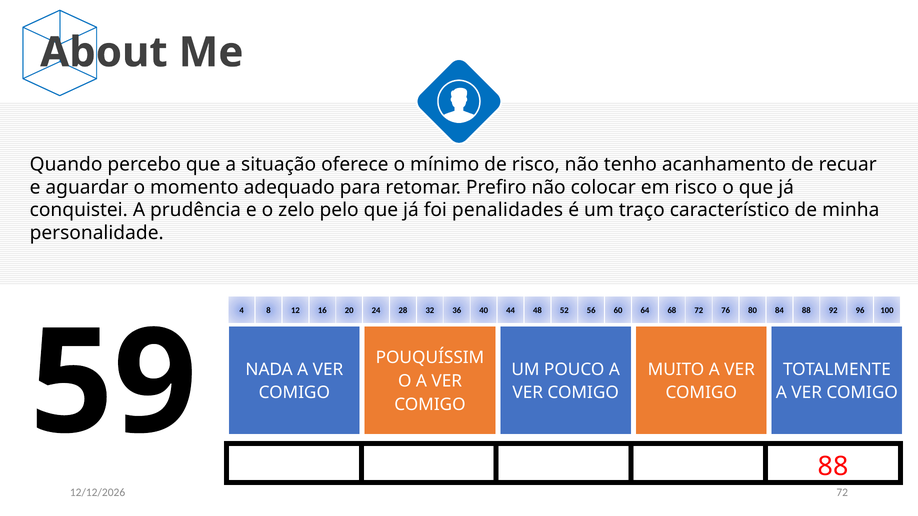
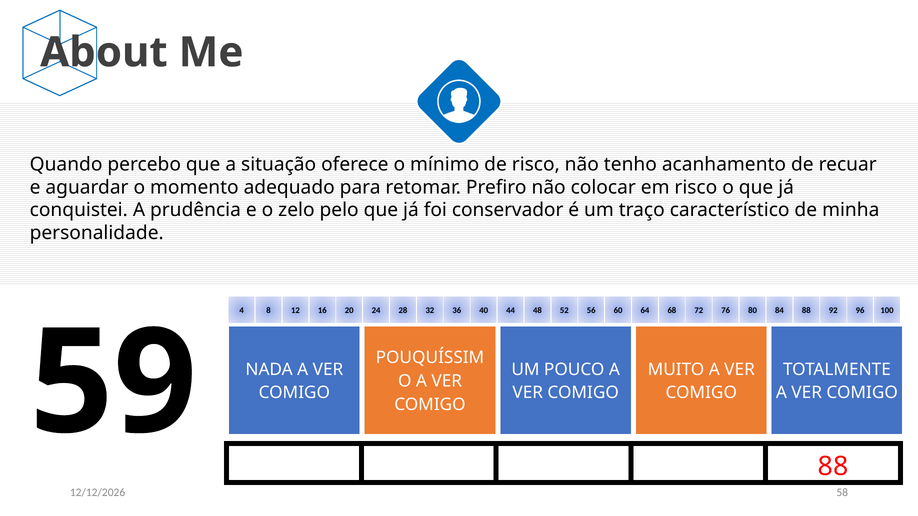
penalidades: penalidades -> conservador (508, 210)
72: 72 -> 58 (842, 493)
